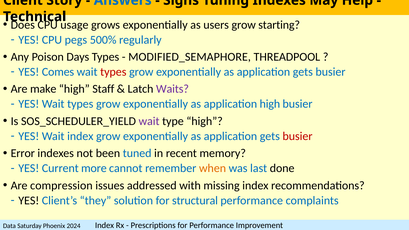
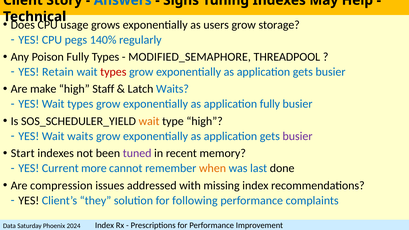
starting: starting -> storage (279, 25)
500%: 500% -> 140% (103, 40)
Poison Days: Days -> Fully (78, 57)
Comes: Comes -> Retain (58, 72)
Waits colour: purple -> blue (172, 89)
application high: high -> fully (270, 104)
wait colour: purple -> orange (149, 121)
Wait index: index -> waits (80, 136)
busier colour: red -> purple (298, 136)
Error: Error -> Start (23, 153)
tuned colour: blue -> purple (137, 153)
structural: structural -> following (195, 201)
